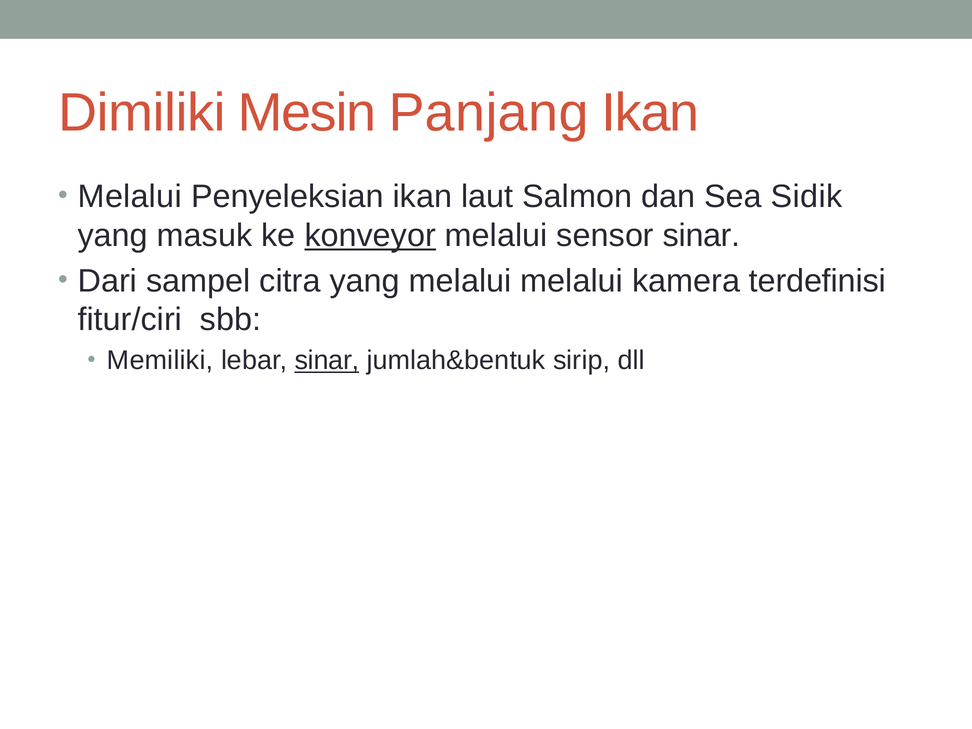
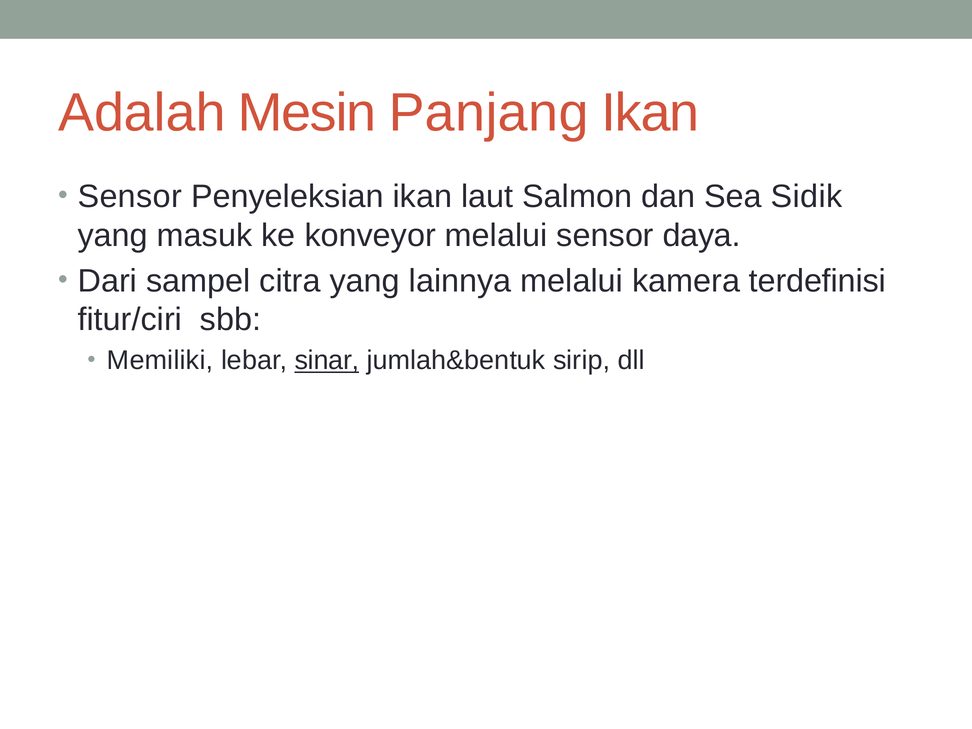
Dimiliki: Dimiliki -> Adalah (142, 113)
Melalui: Melalui -> Sensor (130, 197)
konveyor underline: present -> none (370, 236)
sensor sinar: sinar -> daya (702, 236)
yang melalui: melalui -> lainnya (460, 281)
